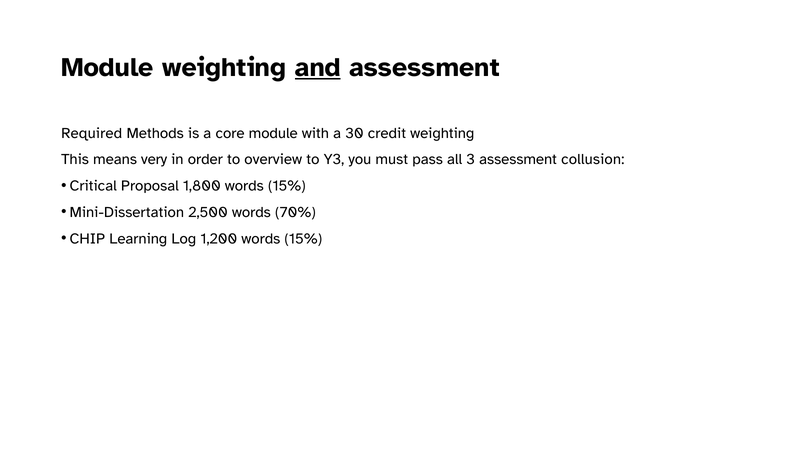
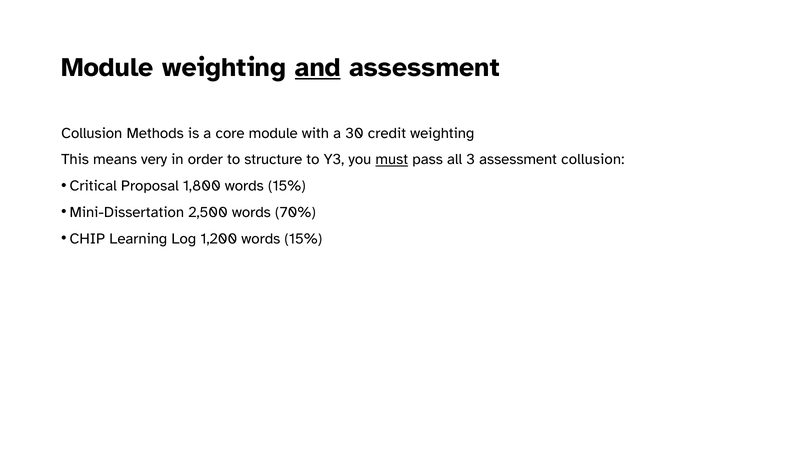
Required: Required -> Collusion (92, 133)
overview: overview -> structure (273, 160)
must underline: none -> present (392, 160)
